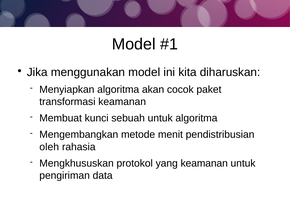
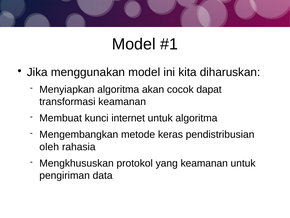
paket: paket -> dapat (209, 89)
sebuah: sebuah -> internet (128, 118)
menit: menit -> keras (170, 134)
